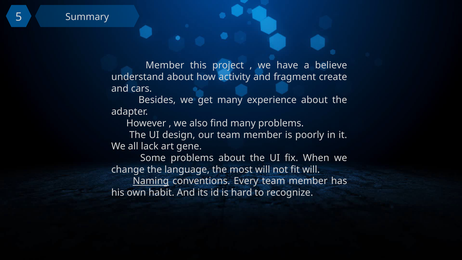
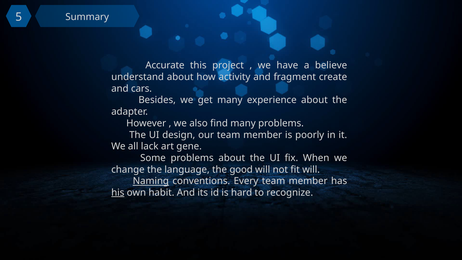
Member: Member -> Accurate (165, 65)
most: most -> good (241, 169)
his underline: none -> present (118, 193)
